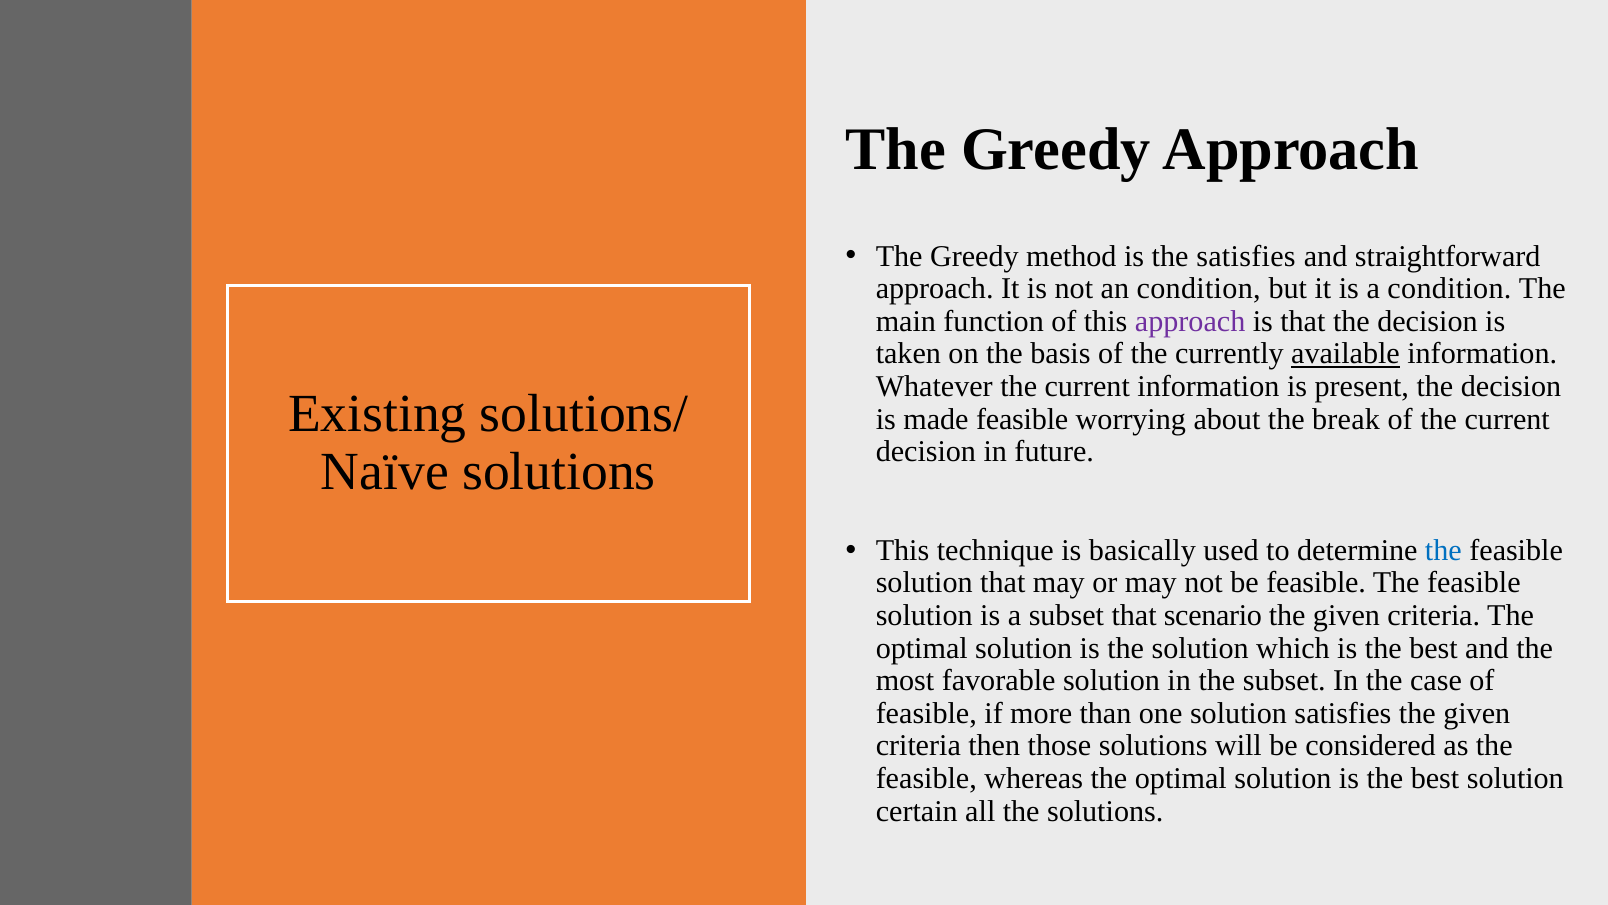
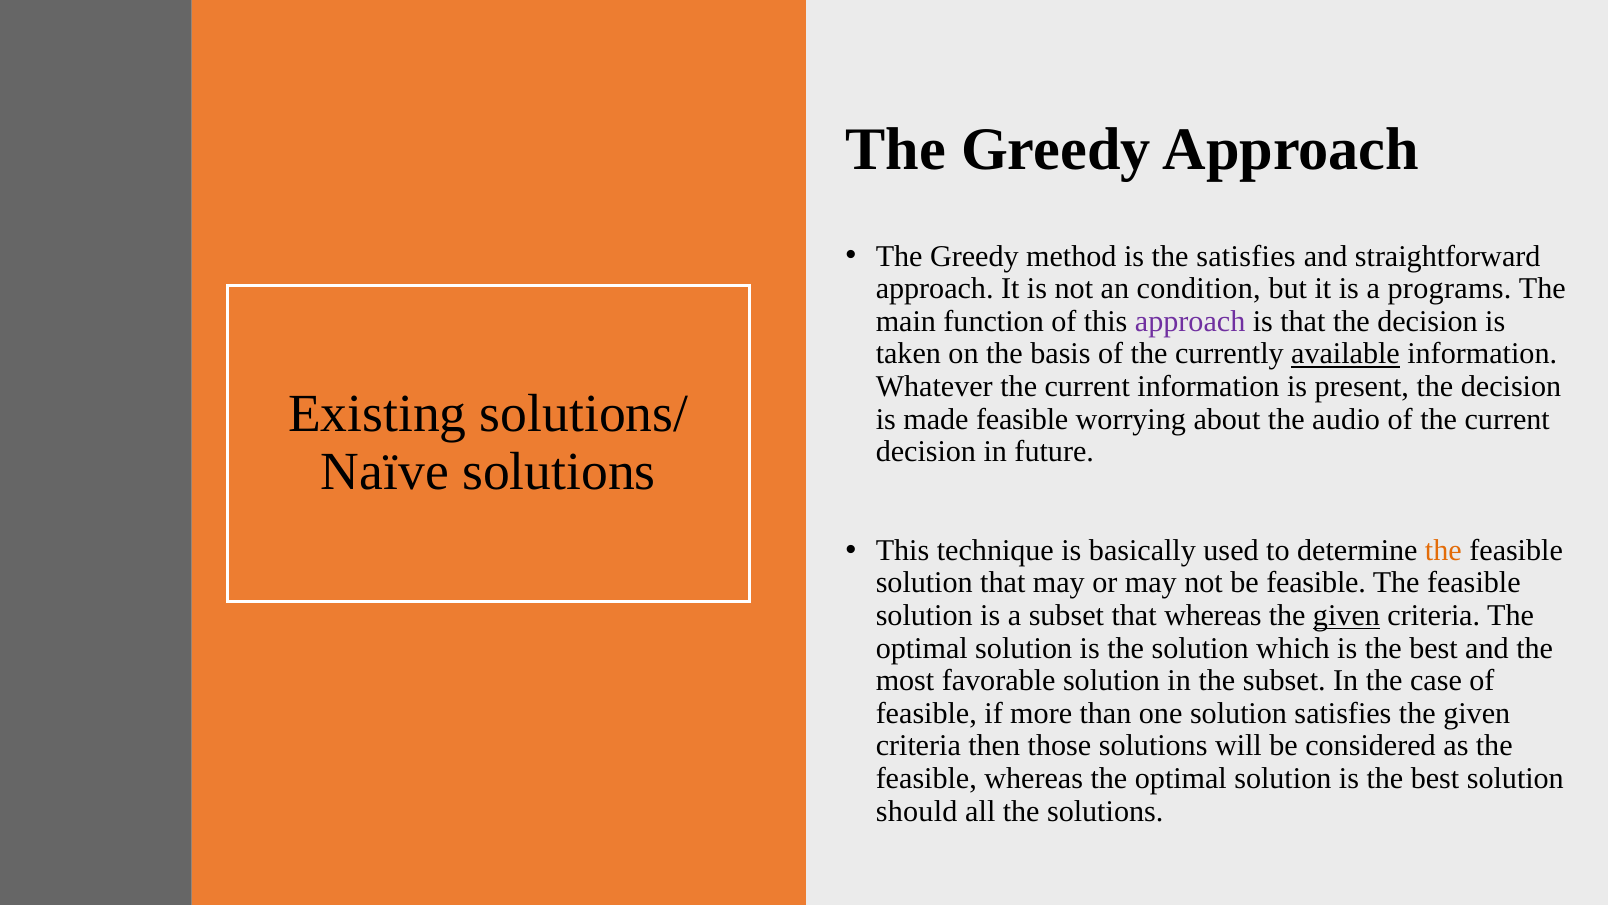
a condition: condition -> programs (1450, 289)
break: break -> audio (1346, 419)
the colour: blue -> orange (1443, 550)
that scenario: scenario -> whereas (1213, 615)
given underline: none -> present (1346, 615)
certain: certain -> should (917, 811)
